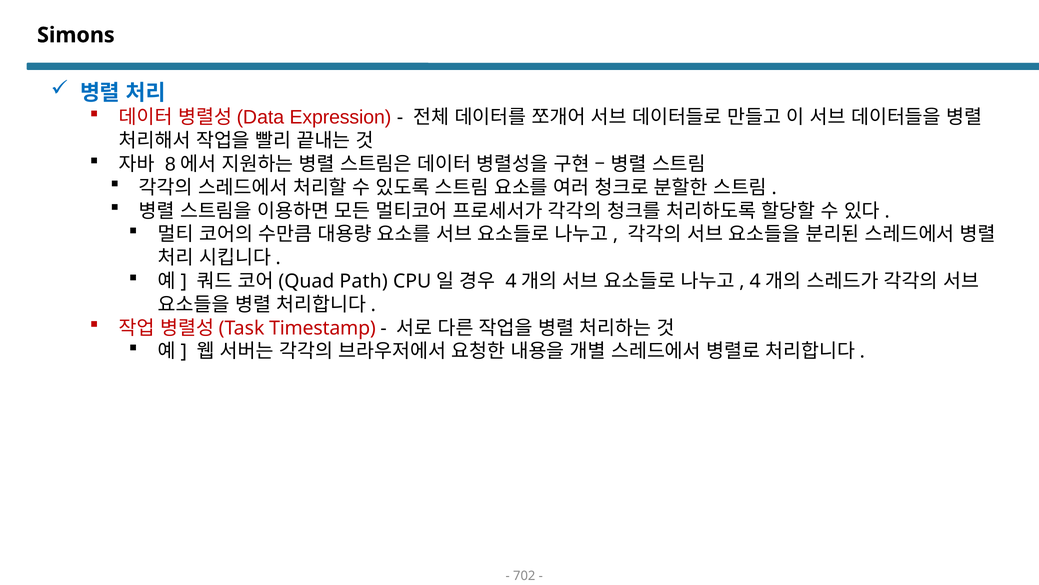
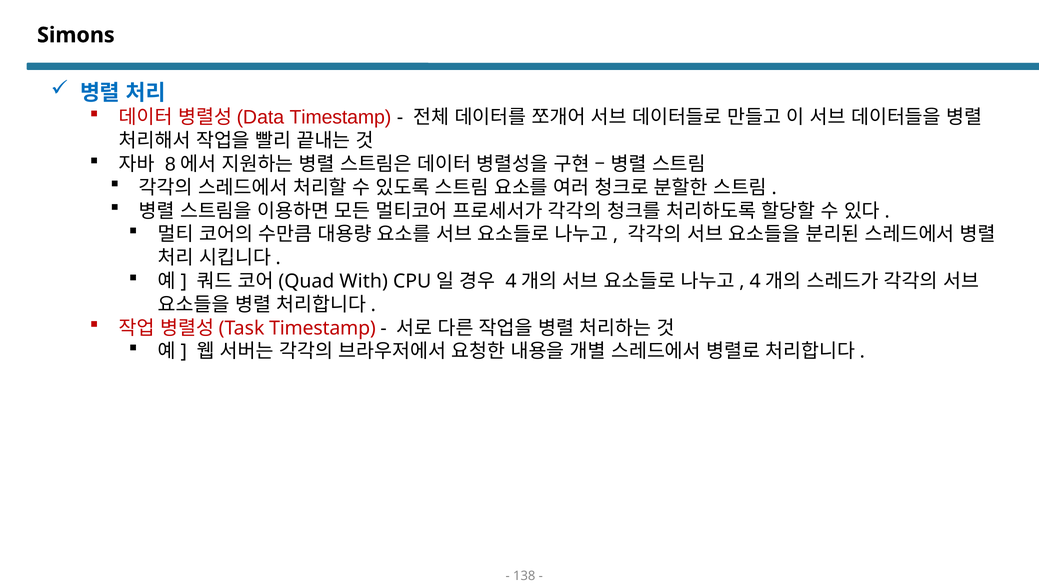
Expression: Expression -> Timestamp (340, 117)
Path: Path -> With (364, 281)
702: 702 -> 138 (524, 575)
